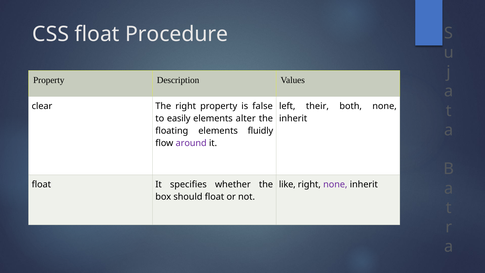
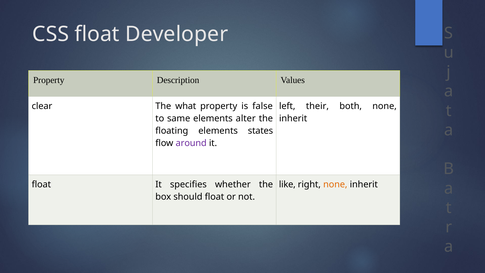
Procedure: Procedure -> Developer (177, 34)
The right: right -> what (186, 106)
easily: easily -> same (179, 118)
fluidly: fluidly -> states (260, 131)
none colour: purple -> orange (335, 184)
